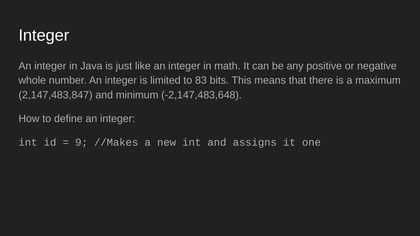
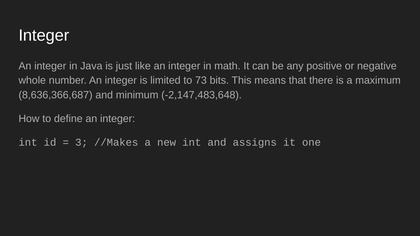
83: 83 -> 73 (201, 81)
2,147,483,847: 2,147,483,847 -> 8,636,366,687 (56, 95)
9: 9 -> 3 (82, 143)
